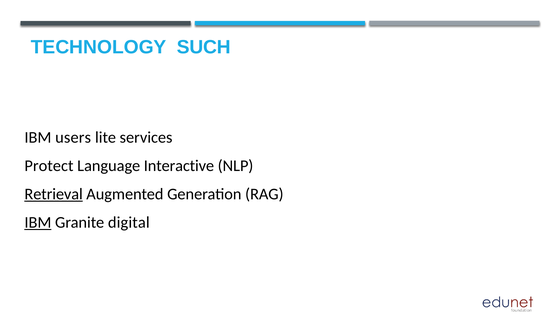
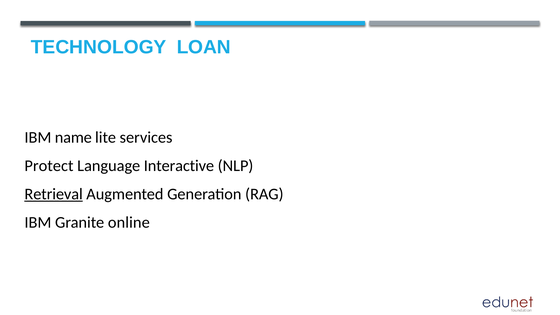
SUCH: SUCH -> LOAN (204, 47)
users: users -> name (73, 137)
IBM underline: present -> none (38, 222)
digital: digital -> online (129, 222)
